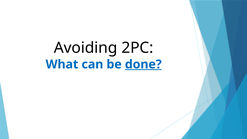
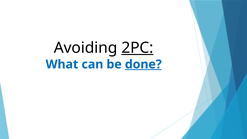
2PC underline: none -> present (137, 48)
